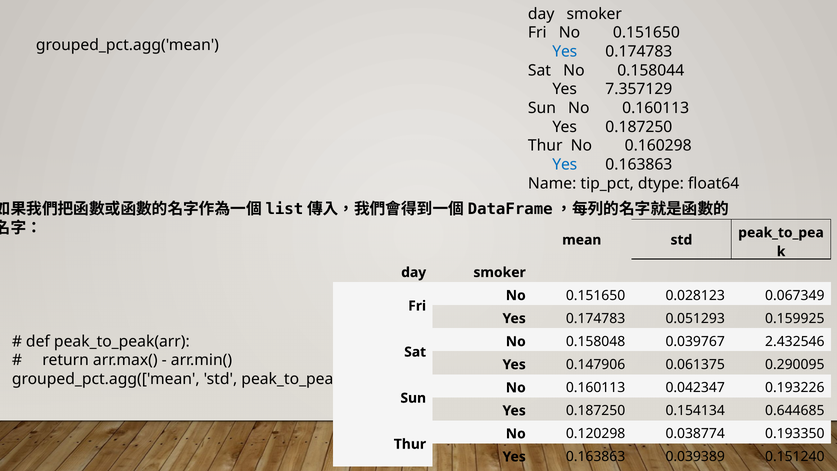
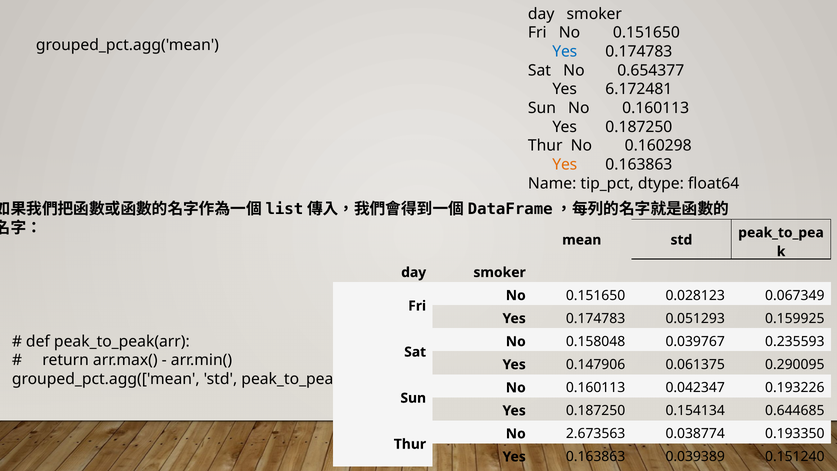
0.158044: 0.158044 -> 0.654377 (651, 70)
7.357129: 7.357129 -> 6.172481 (639, 89)
Yes colour: blue -> orange (565, 165)
2.432546: 2.432546 -> 0.235593 (795, 341)
0.120298: 0.120298 -> 2.673563 (596, 434)
